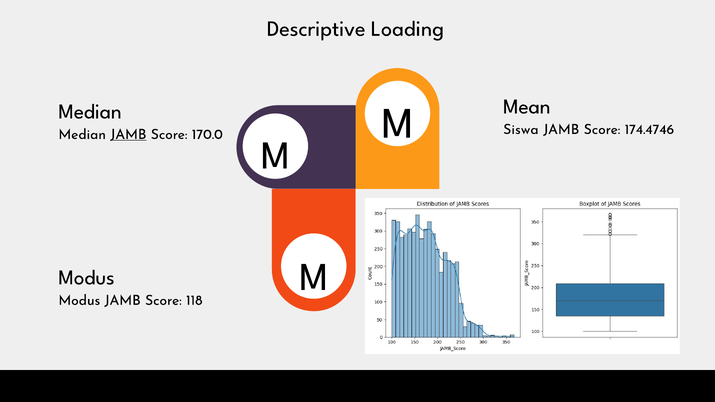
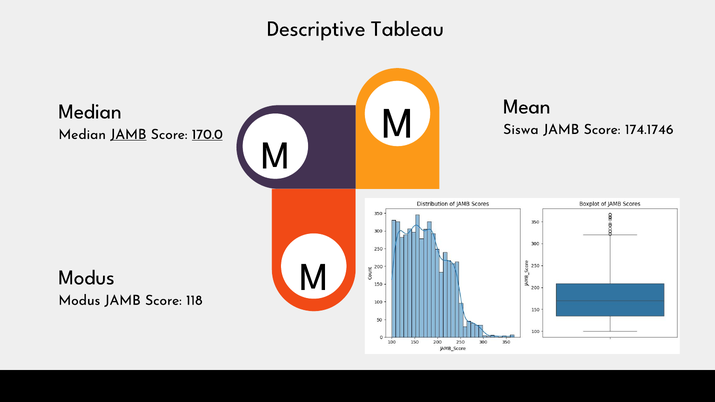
Loading: Loading -> Tableau (407, 29)
174.4746: 174.4746 -> 174.1746 (649, 129)
170.0 underline: none -> present (207, 134)
